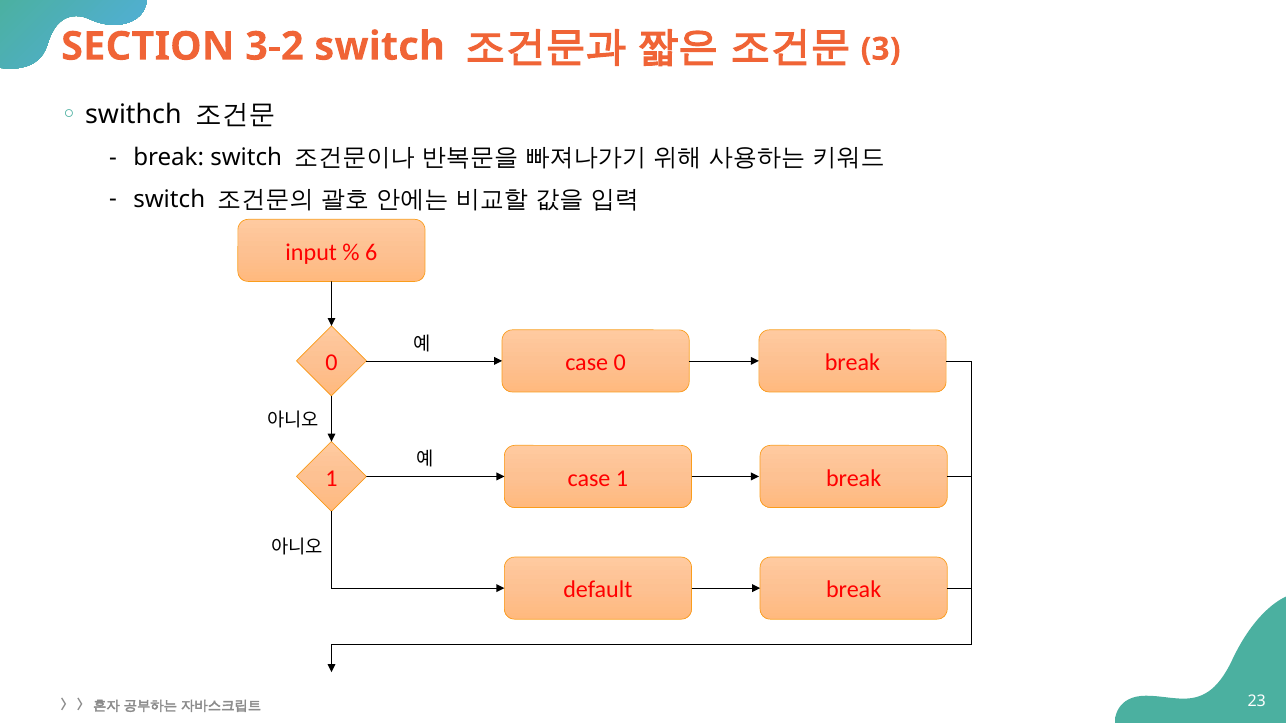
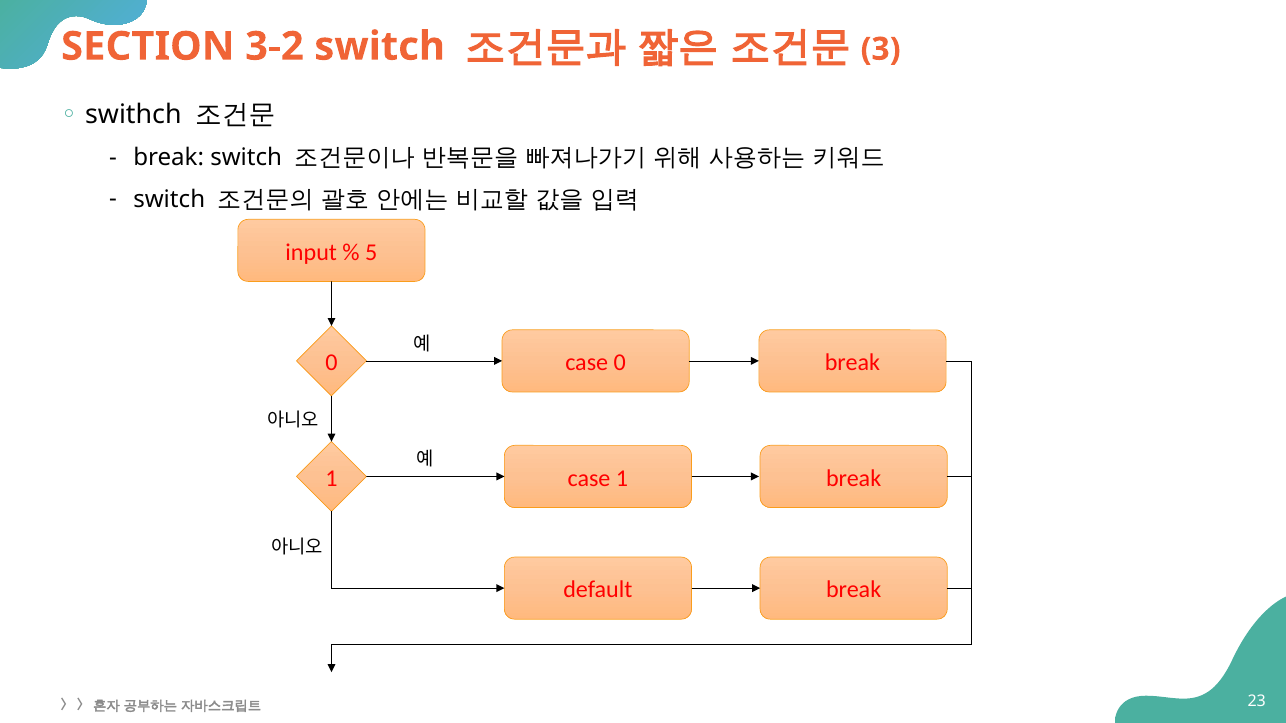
6: 6 -> 5 (371, 252)
